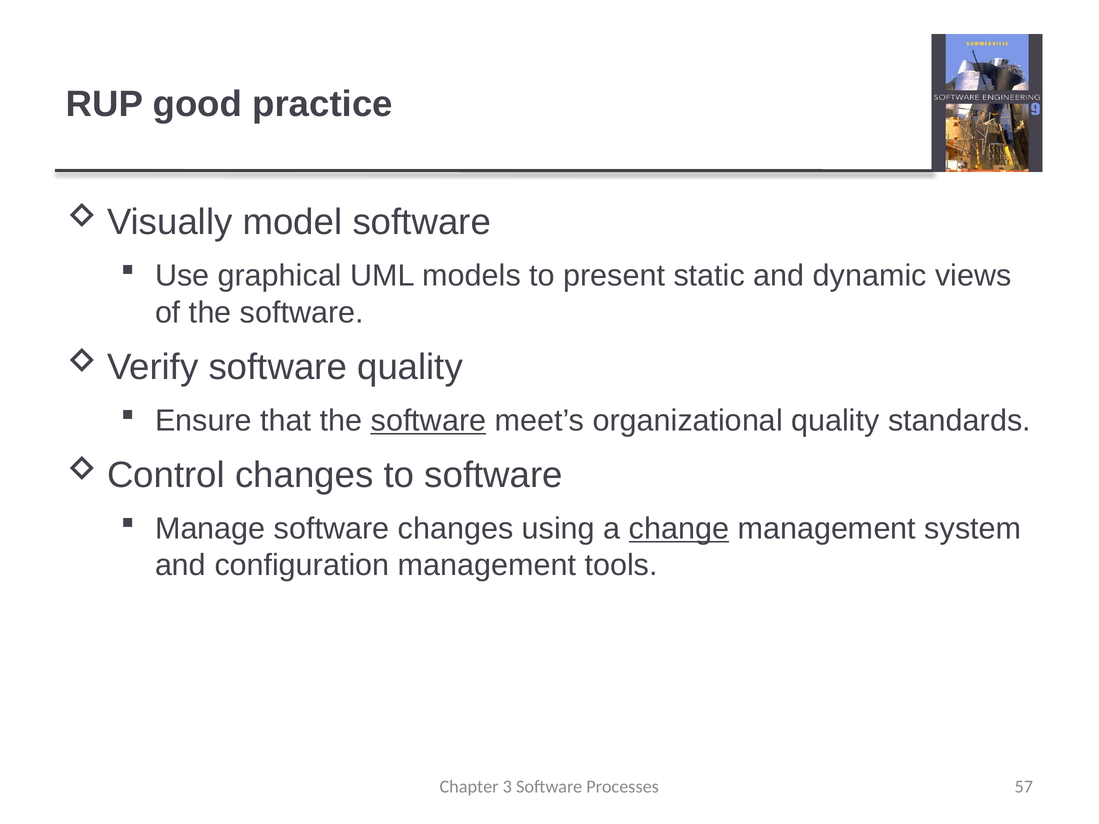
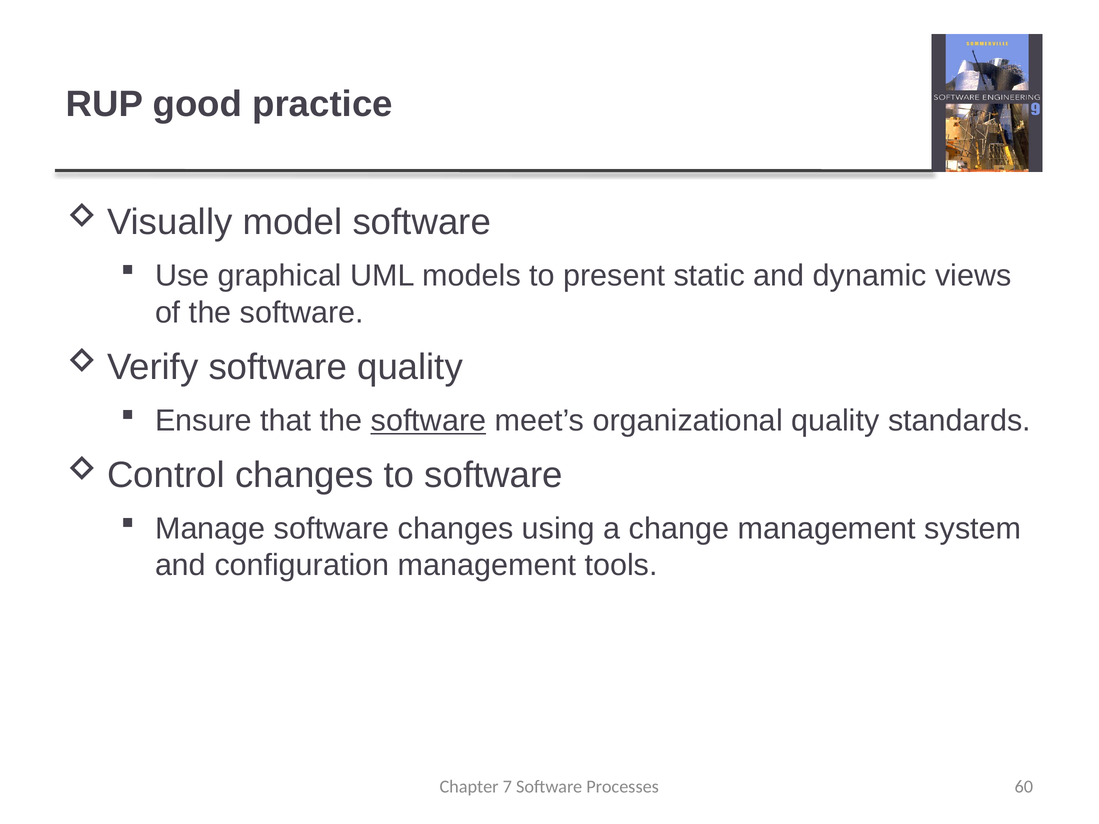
change underline: present -> none (679, 529)
3: 3 -> 7 (507, 787)
57: 57 -> 60 (1024, 787)
